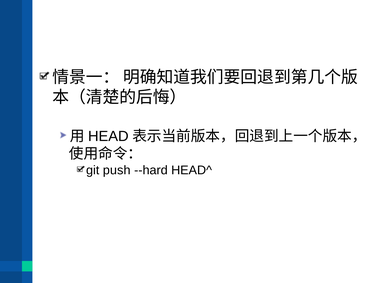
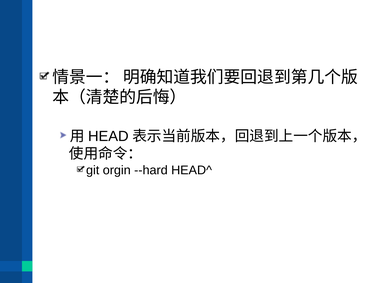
push: push -> orgin (117, 170)
